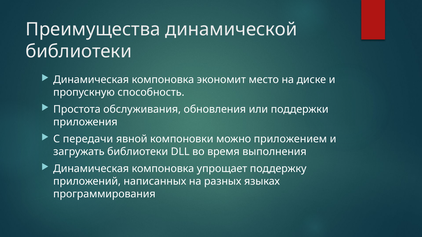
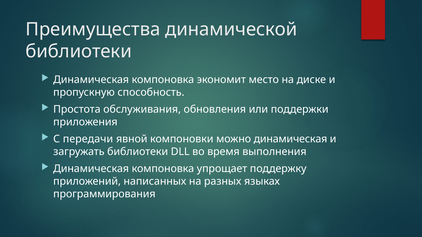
можно приложением: приложением -> динамическая (290, 139)
